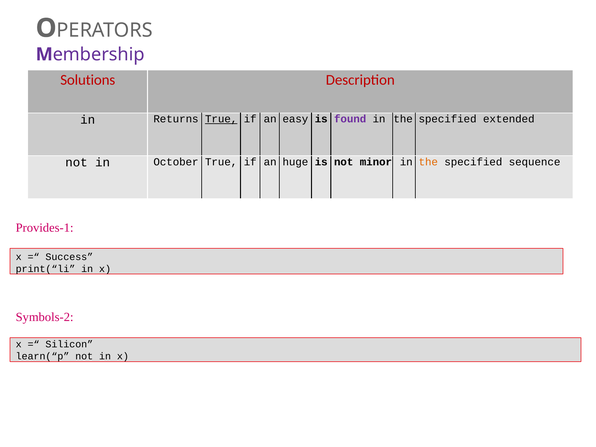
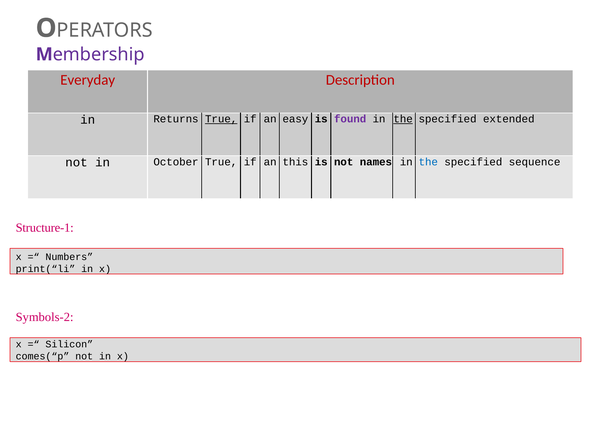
Solutions: Solutions -> Everyday (88, 80)
the underline: none -> present (403, 119)
huge: huge -> this (295, 162)
minor: minor -> names (376, 162)
the colour: orange -> blue (428, 162)
Provides-1: Provides-1 -> Structure-1 (45, 228)
Success: Success -> Numbers (69, 257)
learn(“p: learn(“p -> comes(“p (42, 356)
